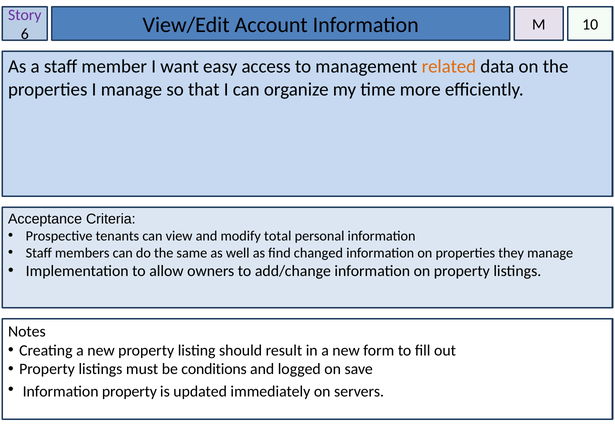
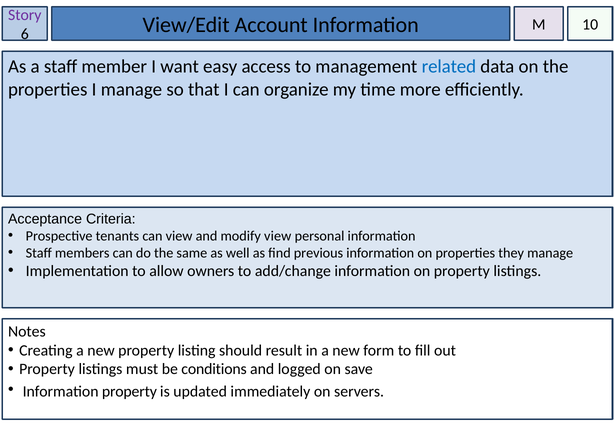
related colour: orange -> blue (449, 67)
modify total: total -> view (278, 236)
changed: changed -> previous (318, 253)
